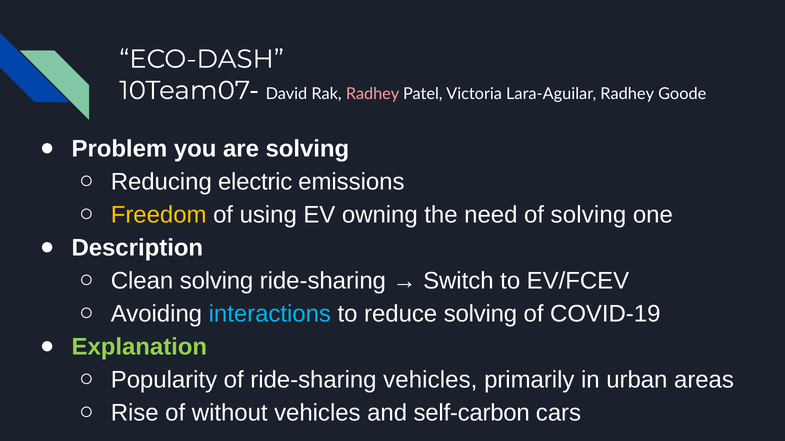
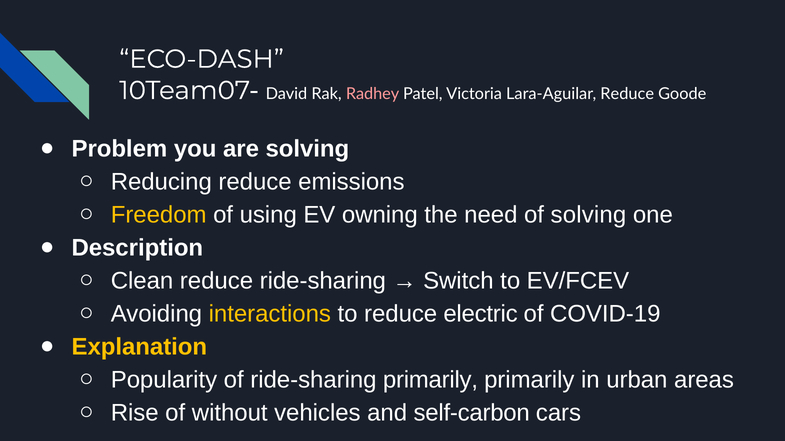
Lara-Aguilar Radhey: Radhey -> Reduce (627, 94)
Reducing electric: electric -> reduce (255, 182)
Clean solving: solving -> reduce (216, 281)
interactions colour: light blue -> yellow (270, 314)
reduce solving: solving -> electric (481, 314)
Explanation colour: light green -> yellow (139, 347)
ride-sharing vehicles: vehicles -> primarily (430, 380)
